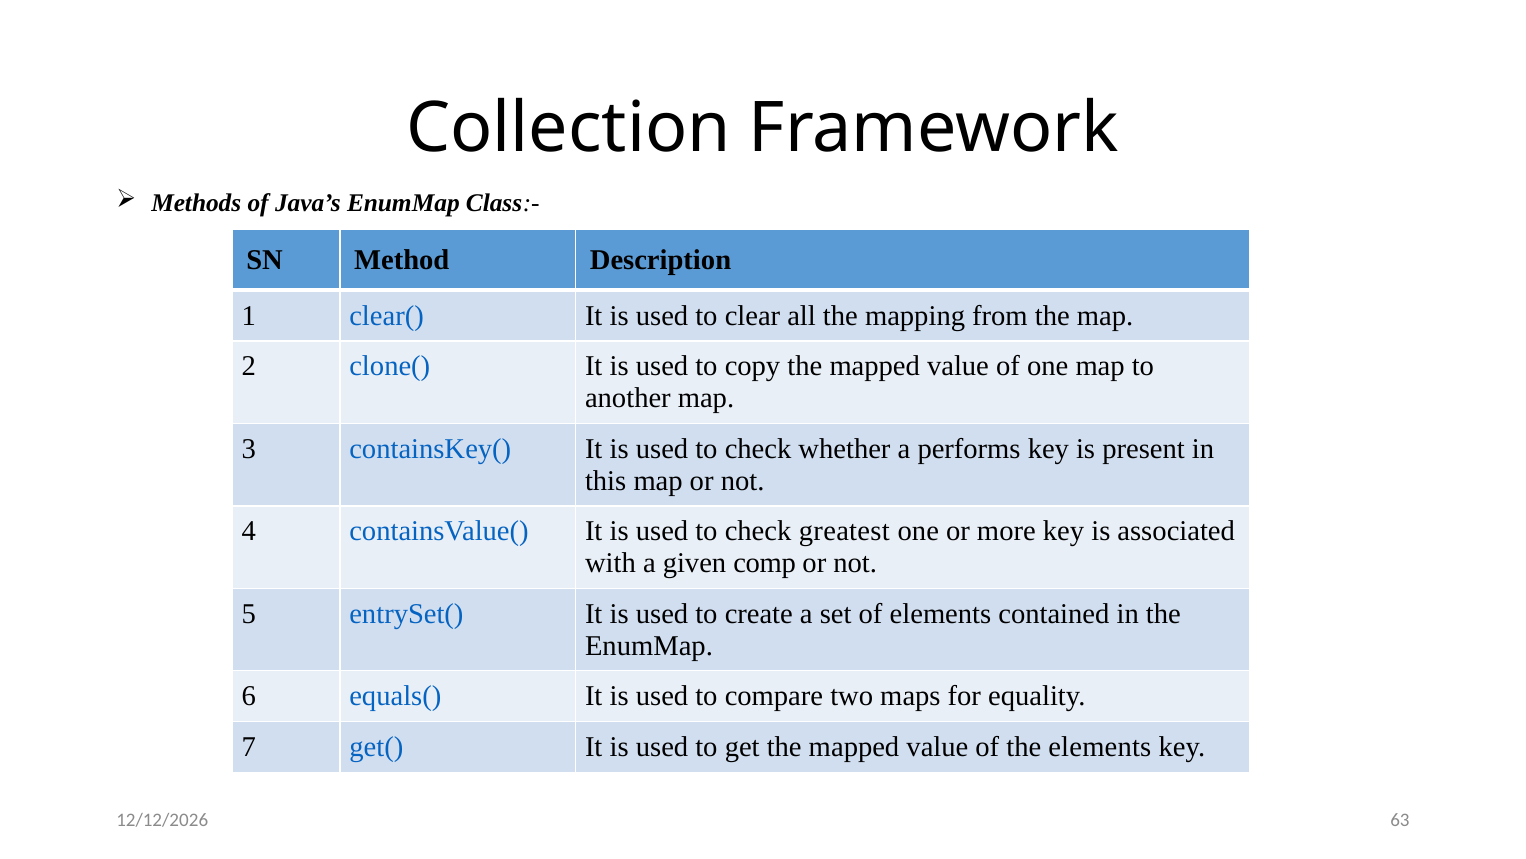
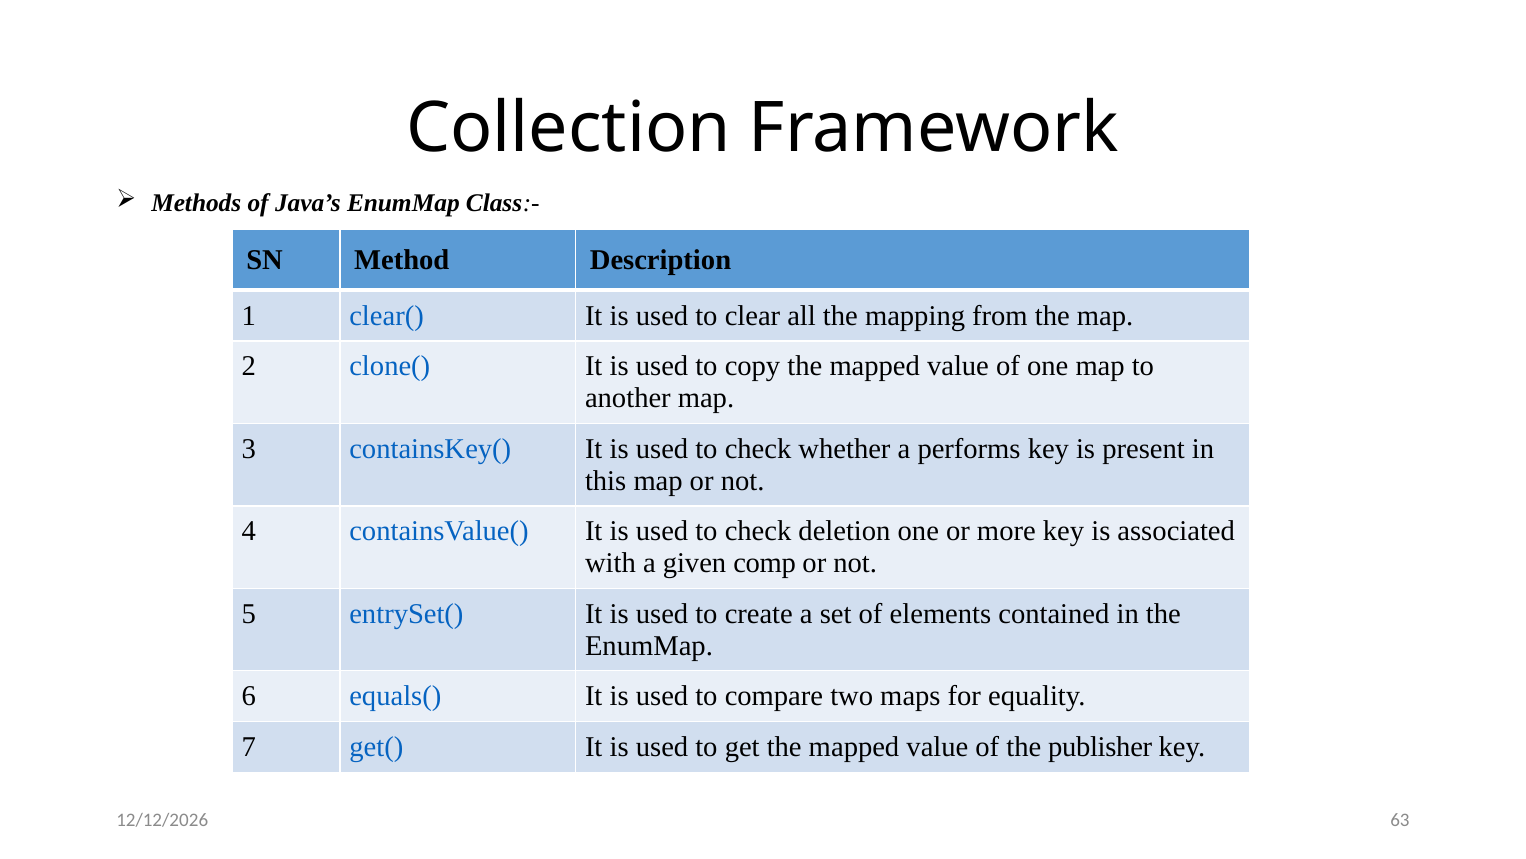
greatest: greatest -> deletion (844, 531)
the elements: elements -> publisher (1100, 747)
